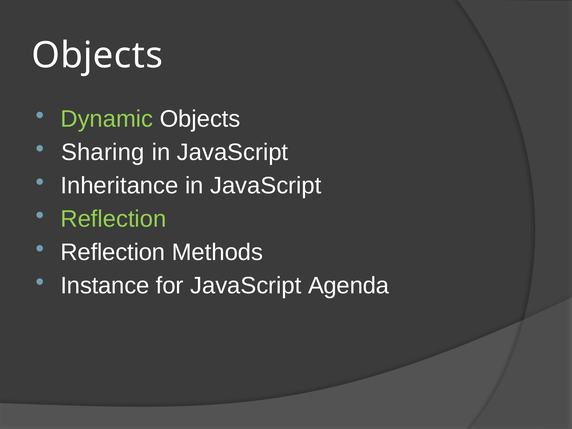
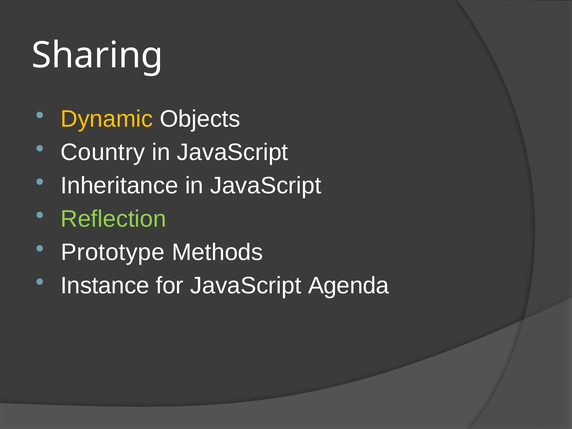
Objects: Objects -> Sharing (97, 55)
Dynamic colour: light green -> yellow (107, 119)
Sharing: Sharing -> Country (103, 152)
Reflection: Reflection -> Prototype (113, 252)
